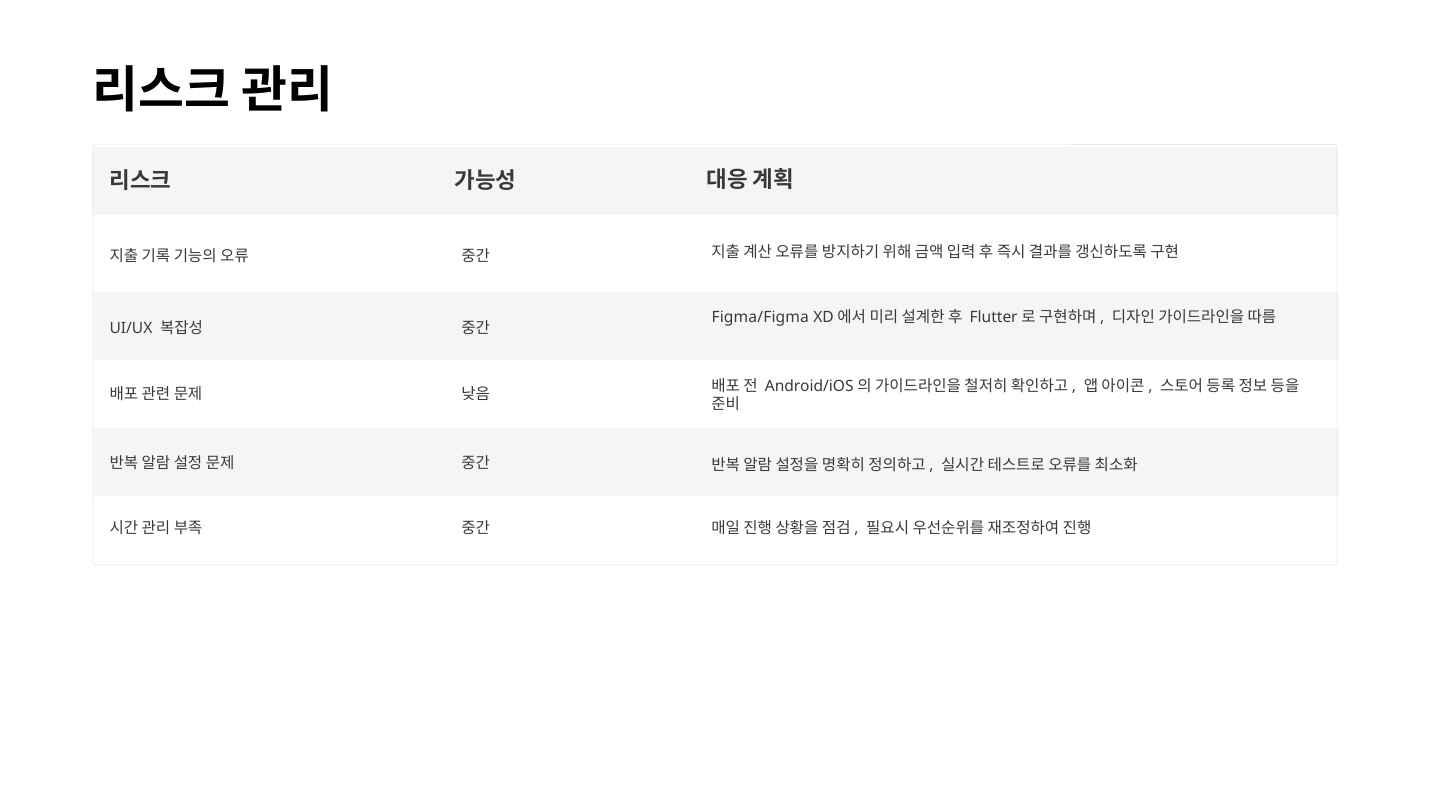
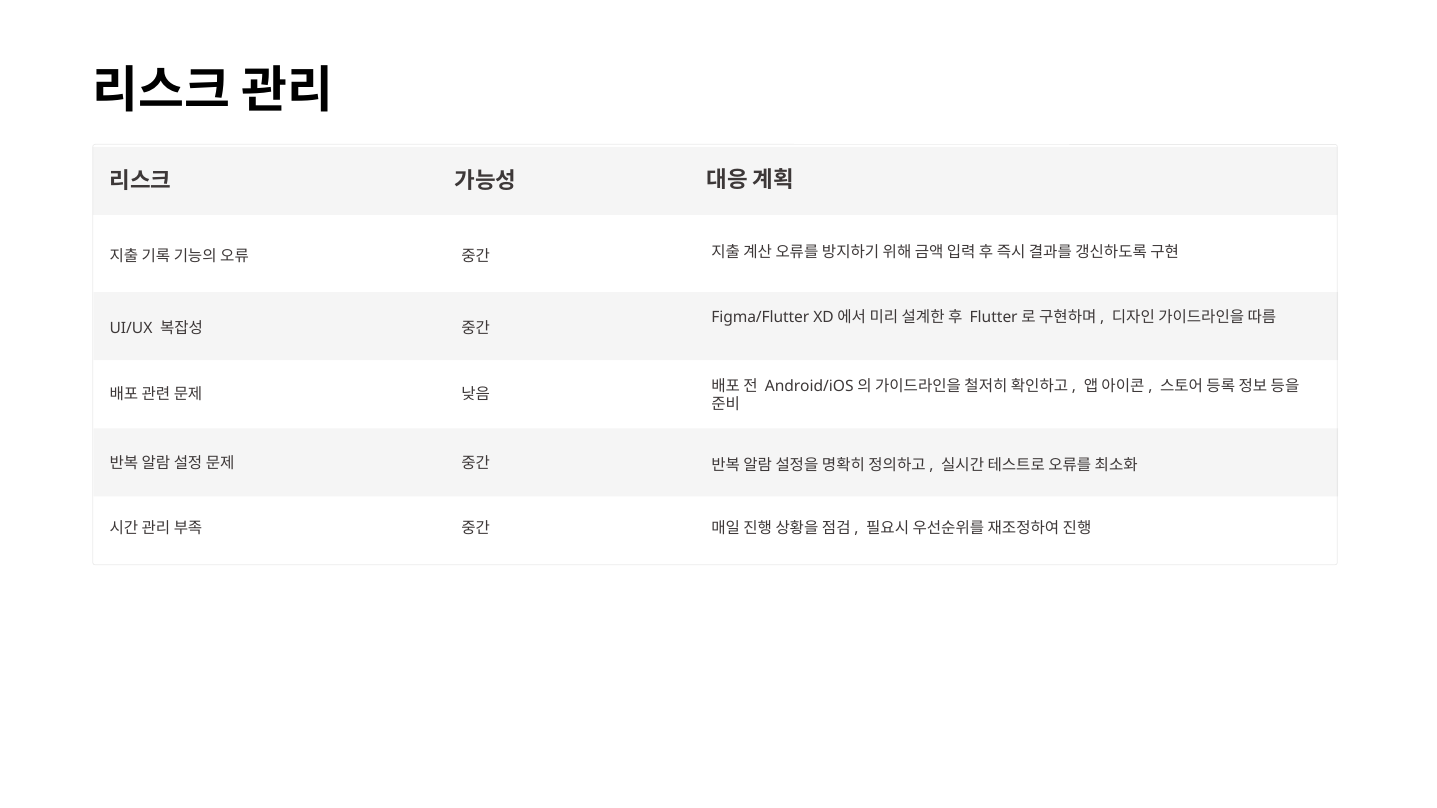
Figma/Figma: Figma/Figma -> Figma/Flutter (760, 317)
